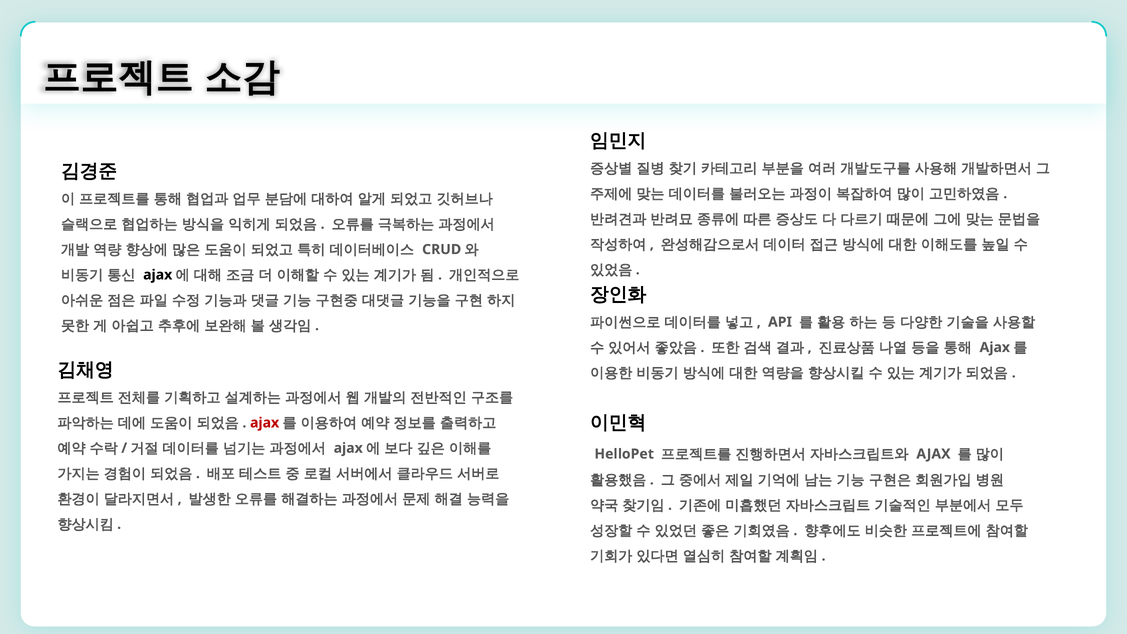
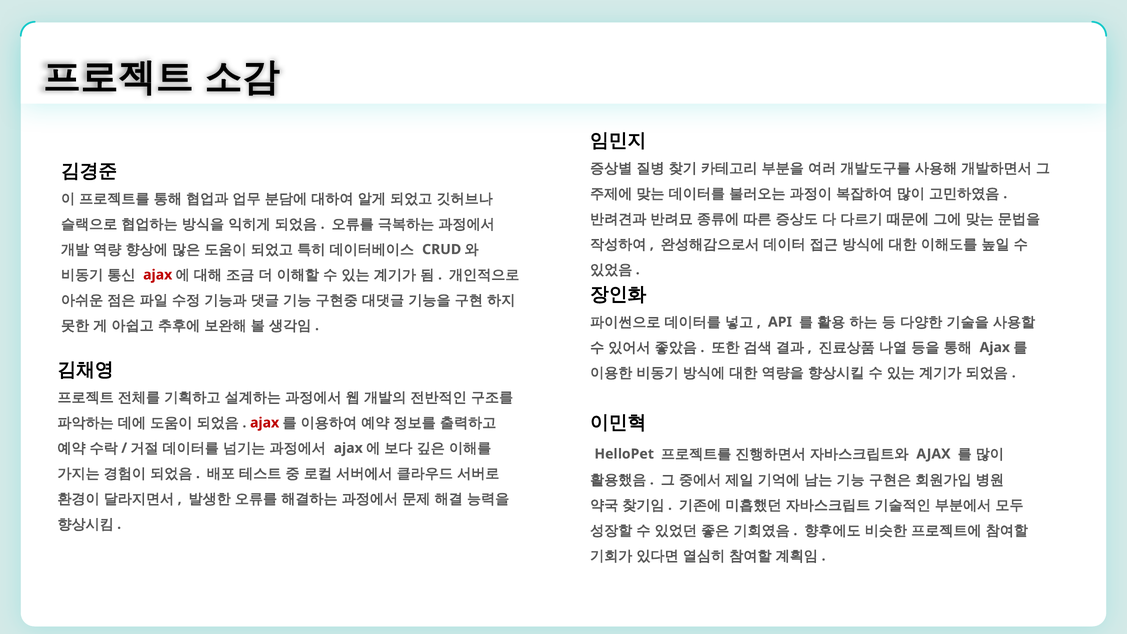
ajax colour: black -> red (158, 275)
